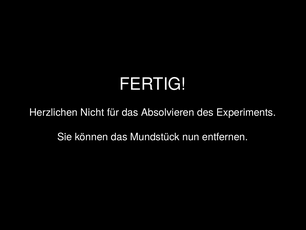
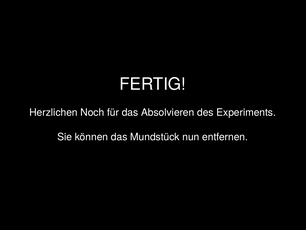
Nicht: Nicht -> Noch (92, 112)
